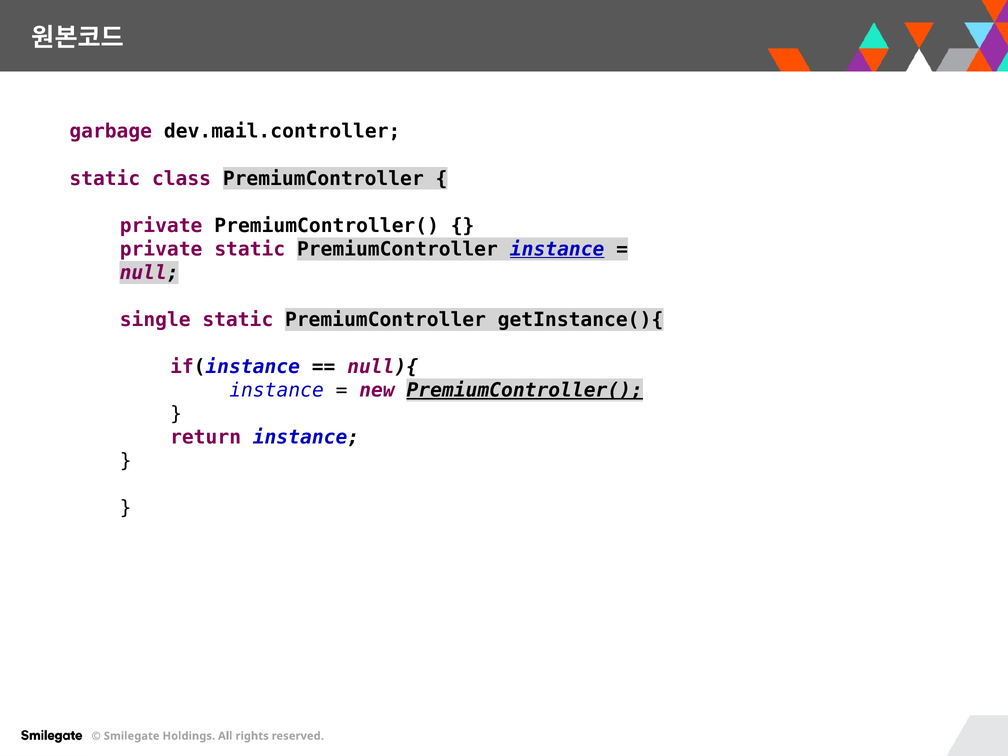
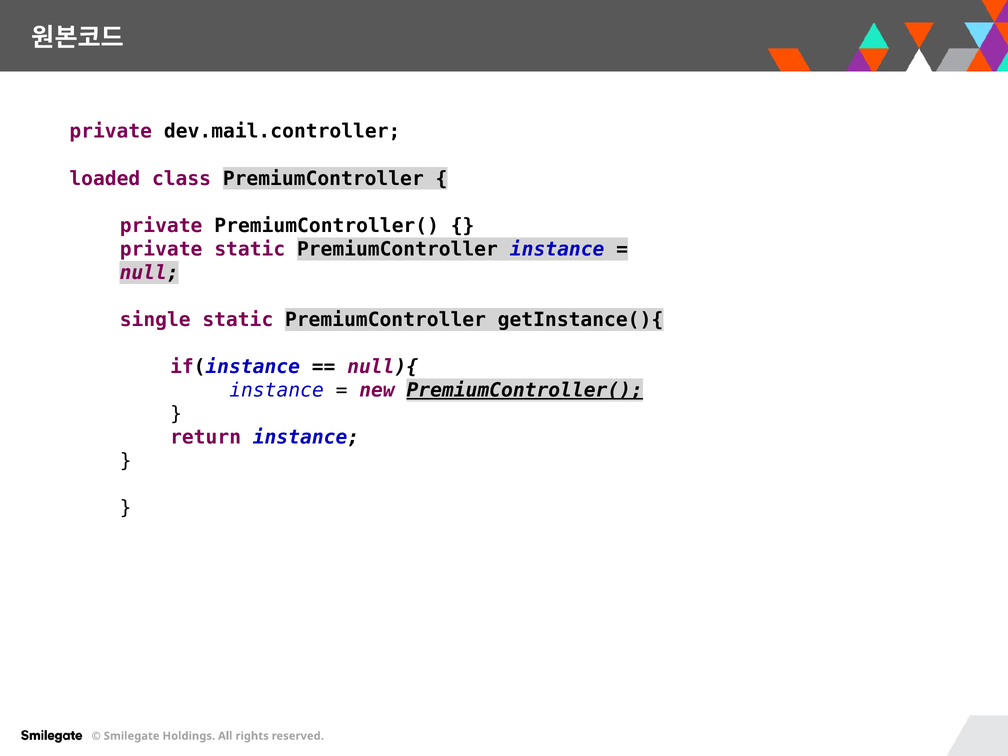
garbage: garbage -> private (111, 131)
static: static -> loaded (105, 179)
instance underline: present -> none (557, 249)
